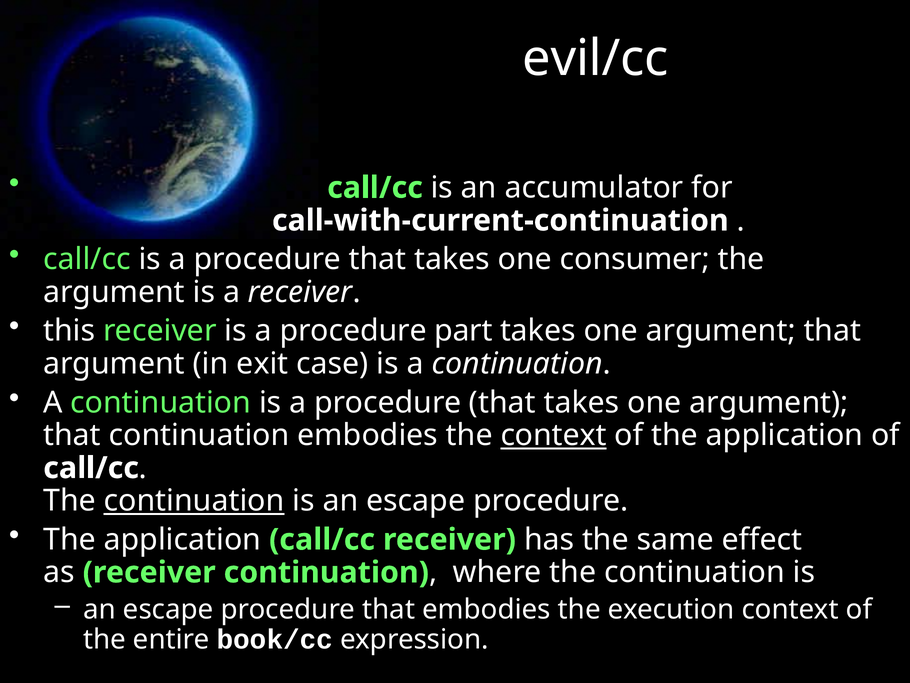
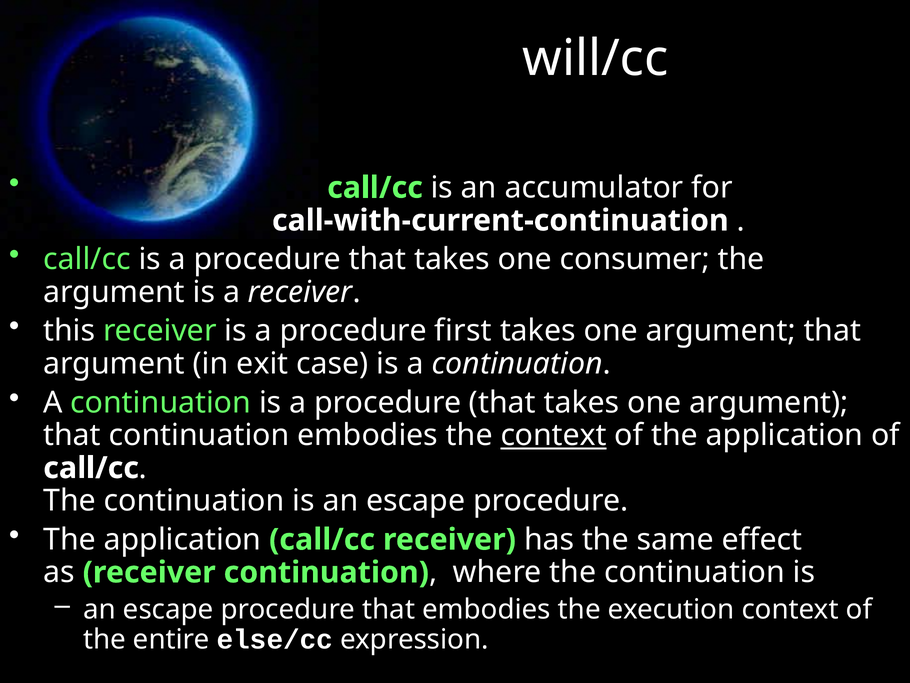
evil/cc: evil/cc -> will/cc (595, 58)
part: part -> first (463, 331)
continuation underline: present -> none (194, 500)
book/cc: book/cc -> else/cc (275, 639)
